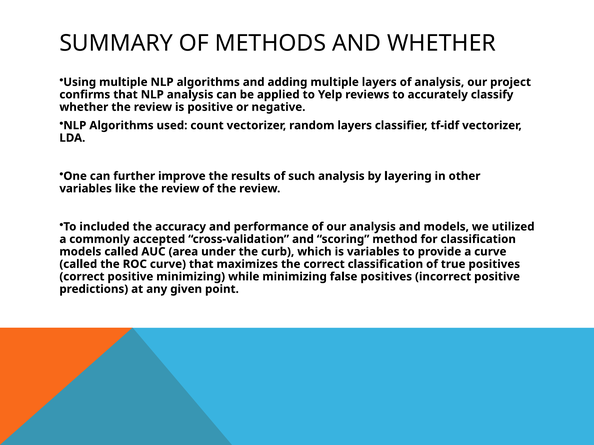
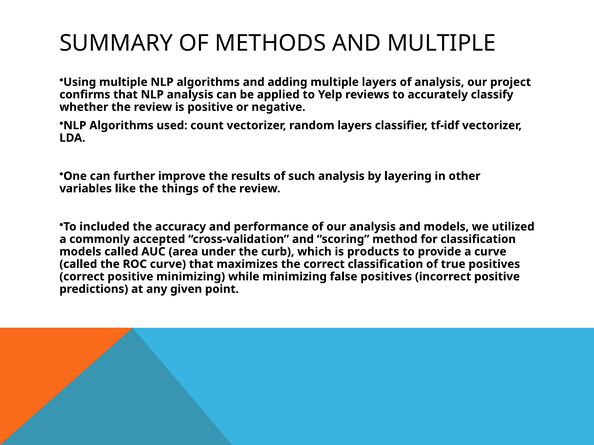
AND WHETHER: WHETHER -> MULTIPLE (442, 43)
like the review: review -> things (180, 189)
is variables: variables -> products (373, 252)
